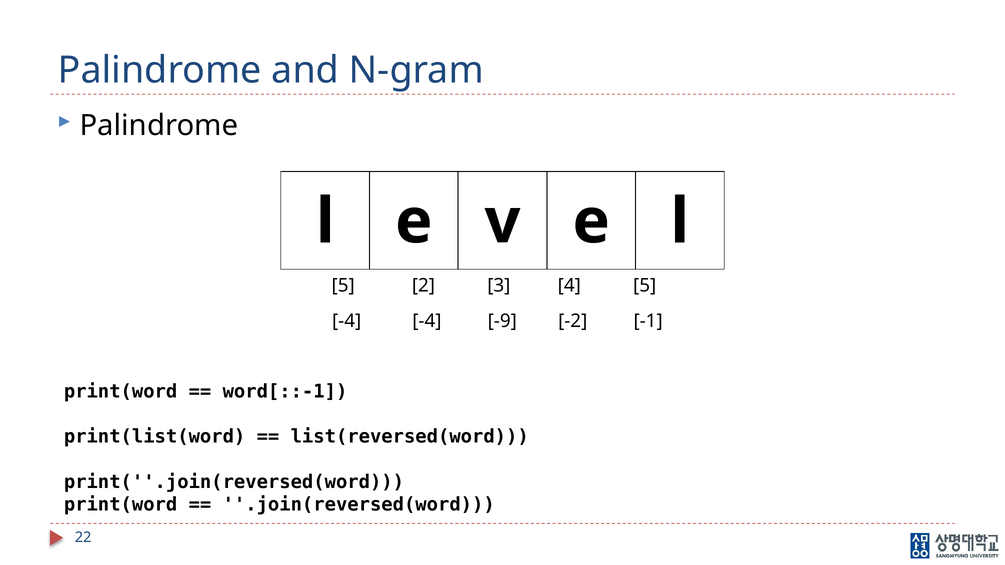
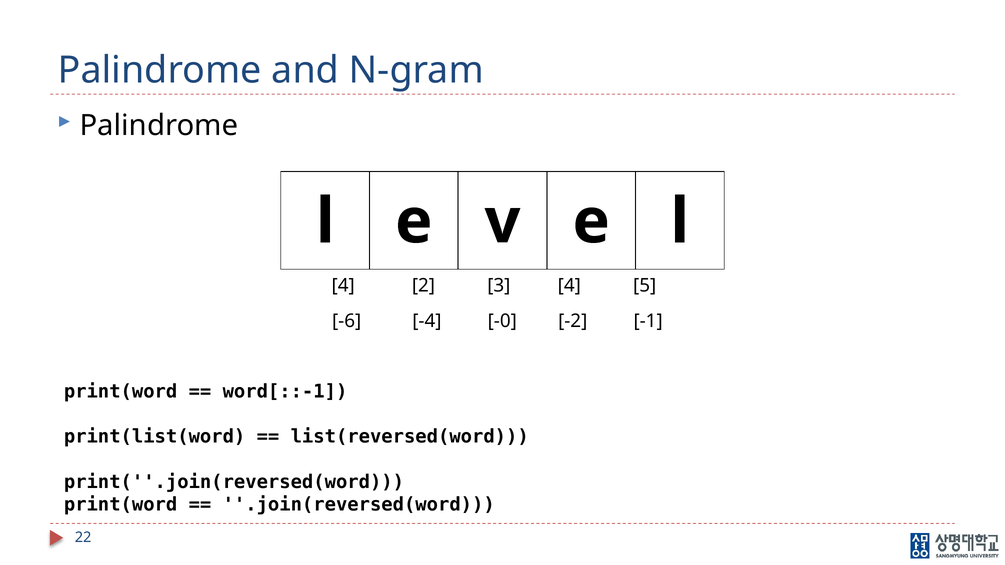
5: 5 -> 4 (343, 286)
-4: -4 -> -6 (347, 321)
-9: -9 -> -0 (502, 321)
